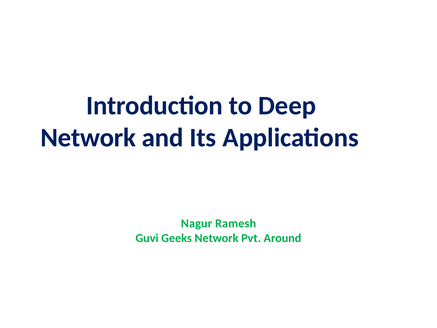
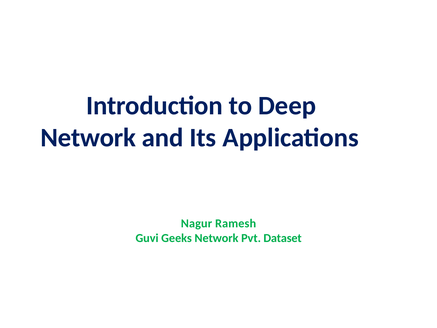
Around: Around -> Dataset (283, 238)
